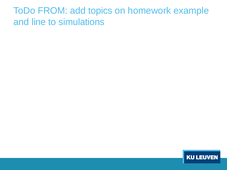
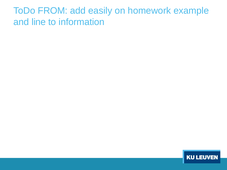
topics: topics -> easily (100, 11)
simulations: simulations -> information (82, 22)
